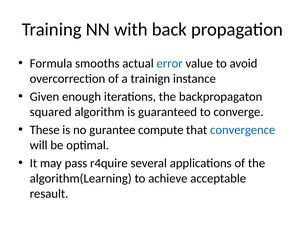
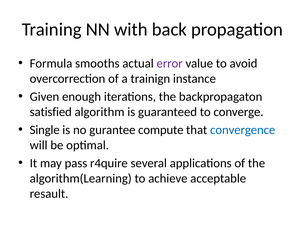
error colour: blue -> purple (170, 63)
squared: squared -> satisfied (51, 112)
These: These -> Single (45, 130)
